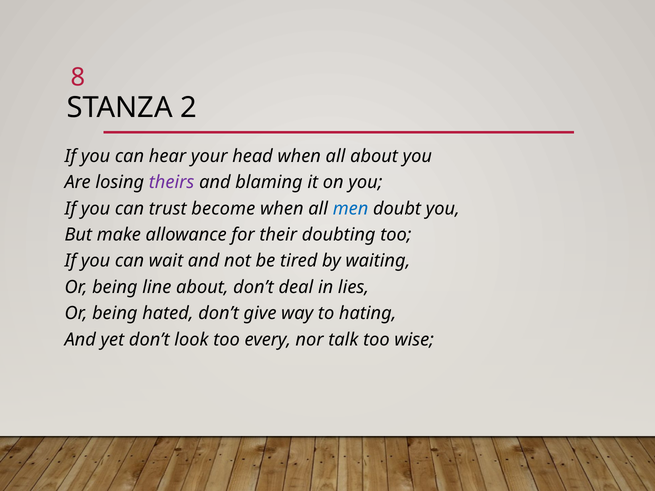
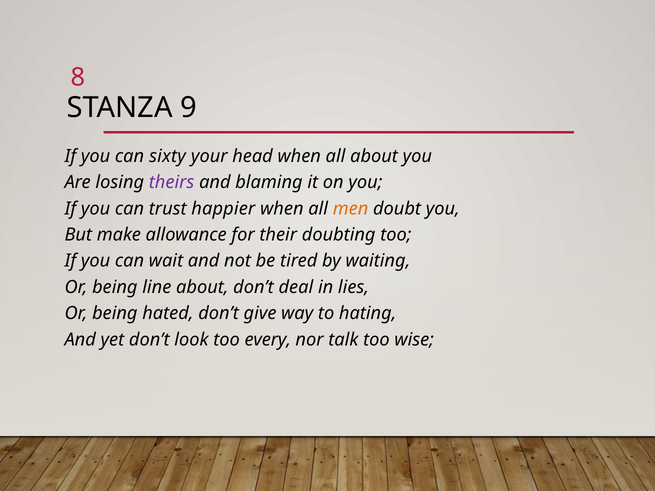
2: 2 -> 9 (189, 108)
hear: hear -> sixty (167, 156)
become: become -> happier (223, 209)
men colour: blue -> orange (351, 209)
